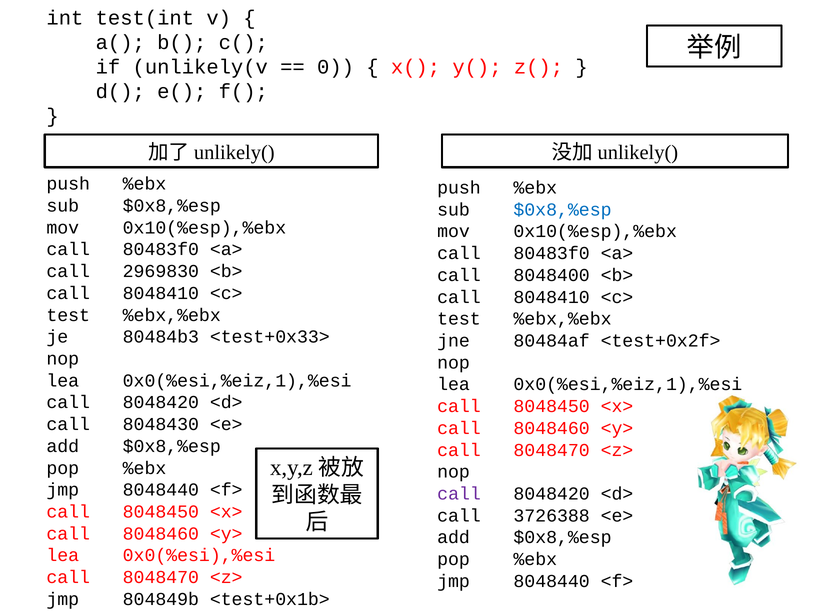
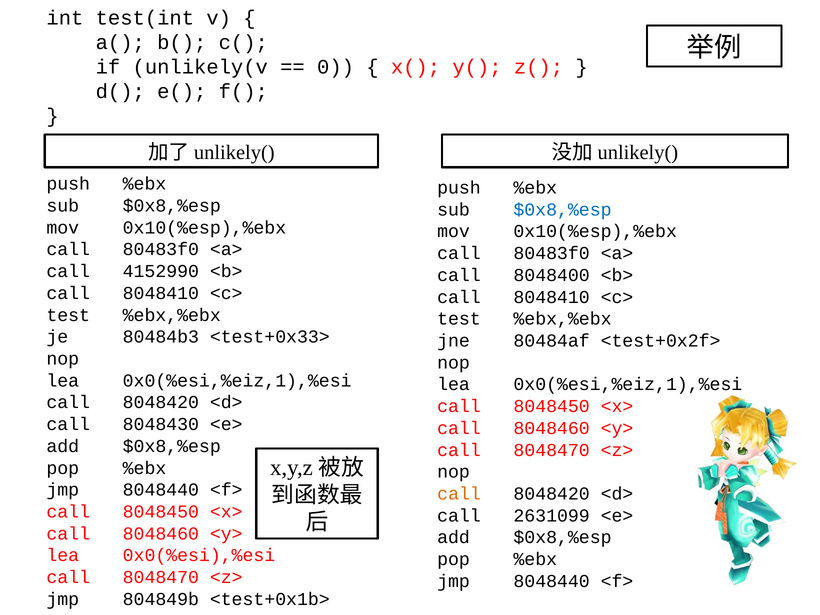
2969830: 2969830 -> 4152990 (161, 271)
call colour: purple -> orange (459, 494)
3726388: 3726388 -> 2631099 (552, 516)
